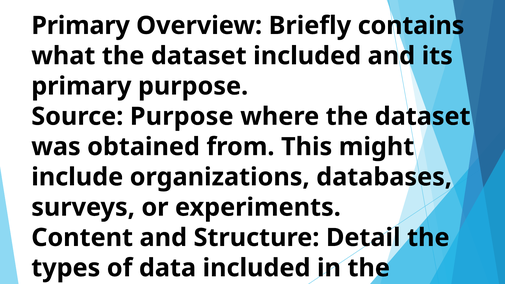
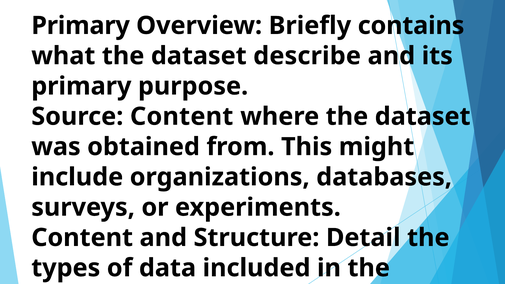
dataset included: included -> describe (307, 56)
Source Purpose: Purpose -> Content (182, 117)
